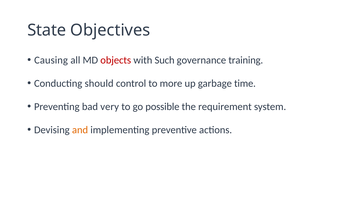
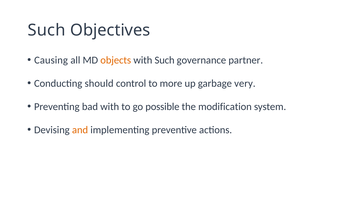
State: State -> Such (47, 30)
objects colour: red -> orange (116, 60)
training: training -> partner (246, 60)
time: time -> very (245, 83)
bad very: very -> with (110, 107)
requirement: requirement -> modification (225, 107)
